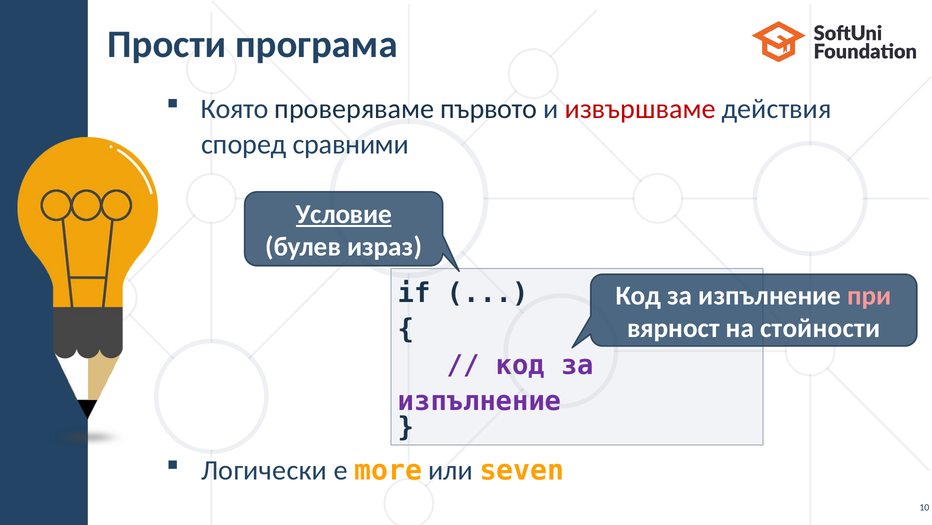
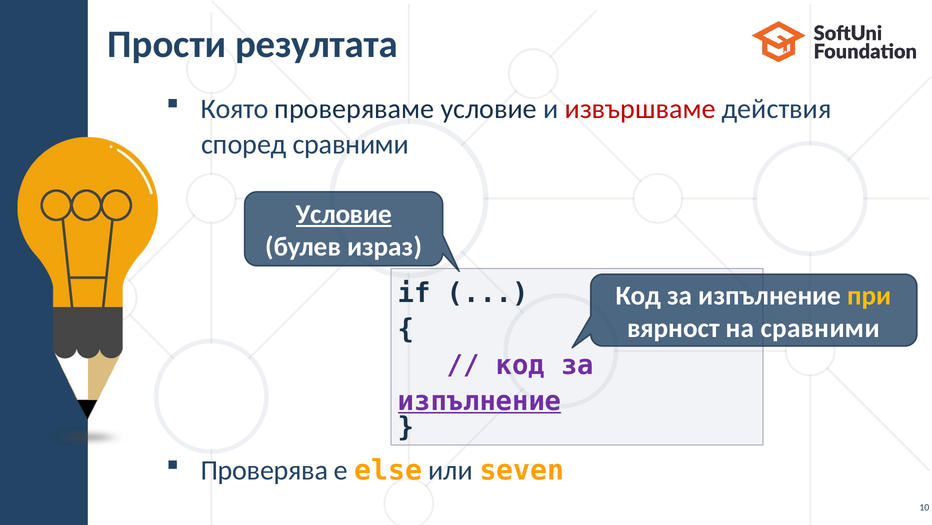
програма: програма -> резултата (316, 44)
проверяваме първото: първото -> условие (489, 109)
при colour: pink -> yellow (869, 295)
на стойности: стойности -> сравними (820, 328)
изпълнение underline: none -> present (480, 401)
Логически: Логически -> Проверява (264, 470)
more: more -> еlse (388, 470)
